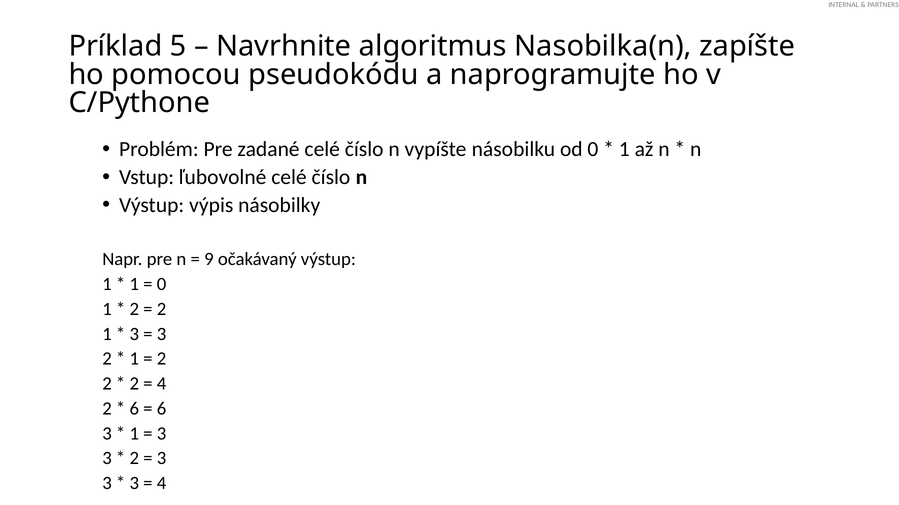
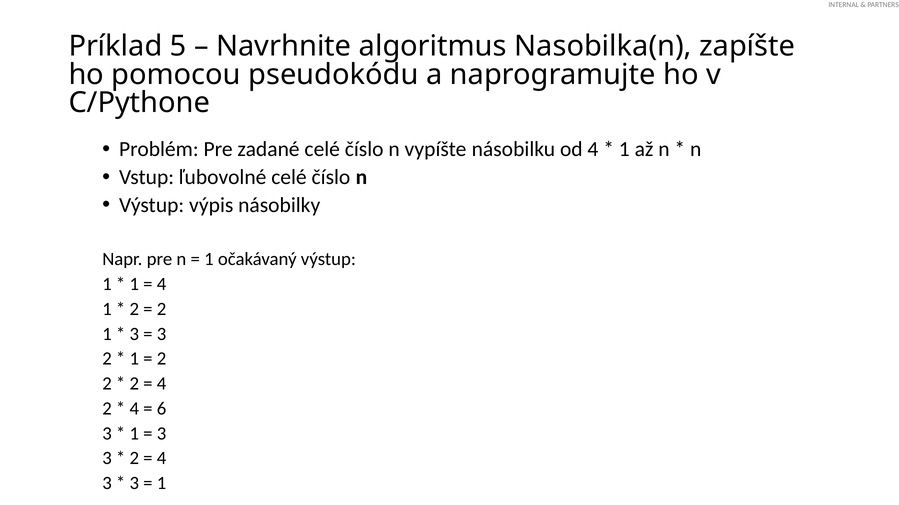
od 0: 0 -> 4 (593, 149)
9: 9 -> 1 (209, 260)
0: 0 -> 4 (162, 285)
6: 6 -> 4 (134, 409)
3: 3 -> 4 (162, 459)
4: 4 -> 1 (162, 484)
